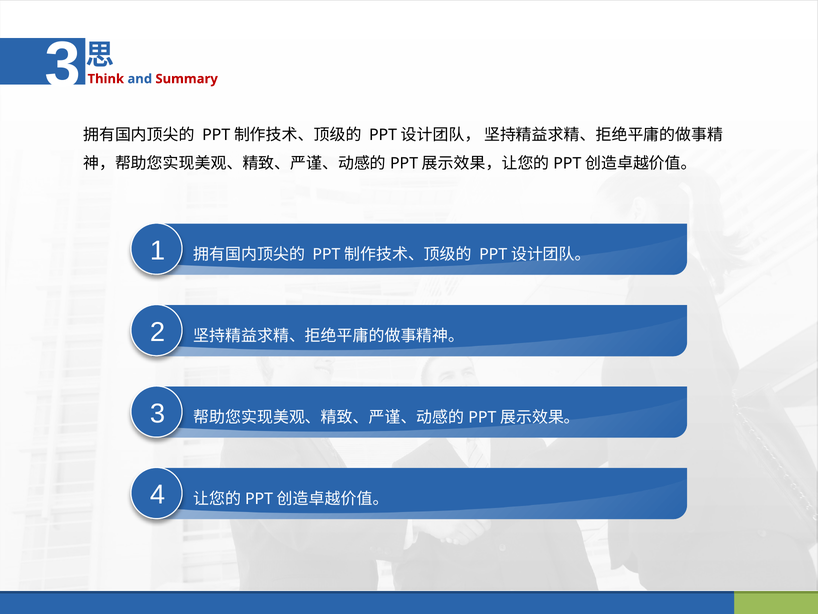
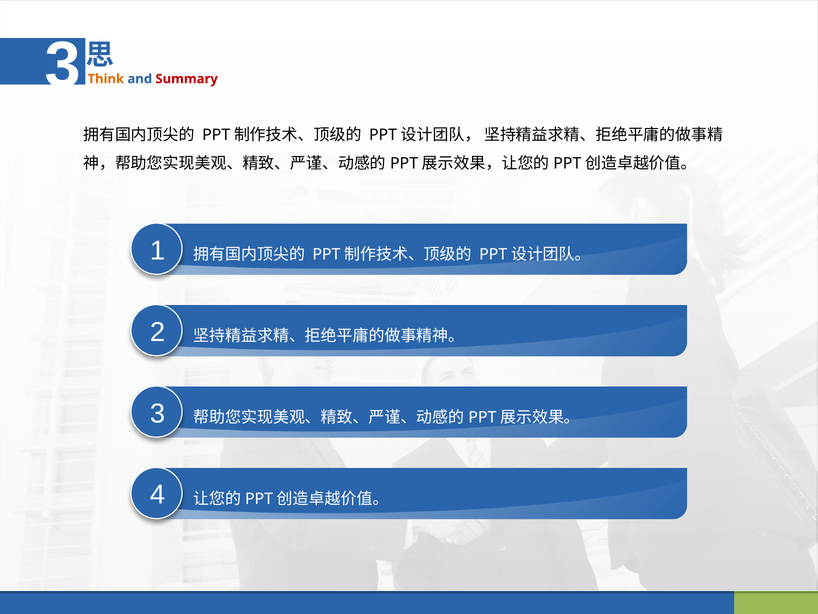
Think colour: red -> orange (106, 79)
